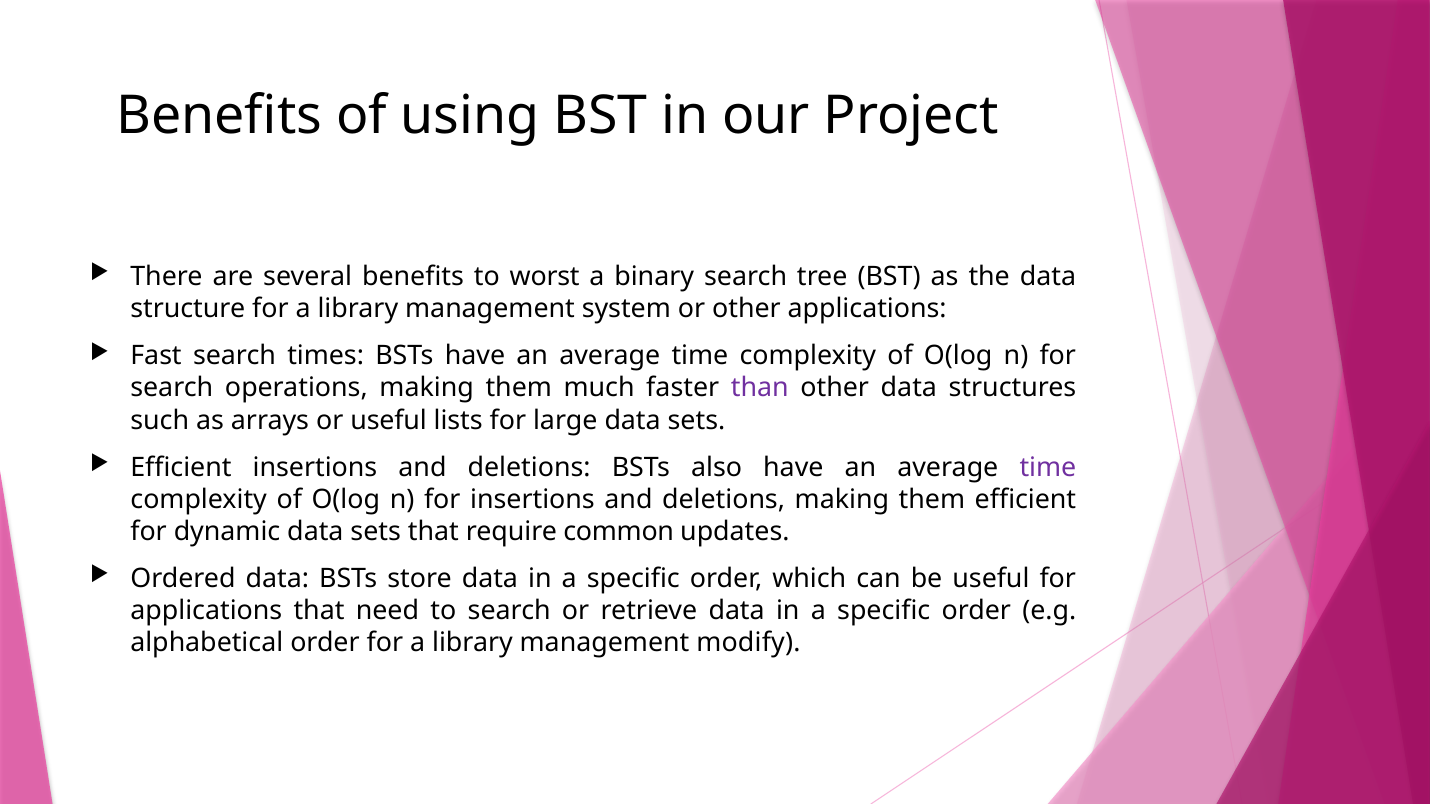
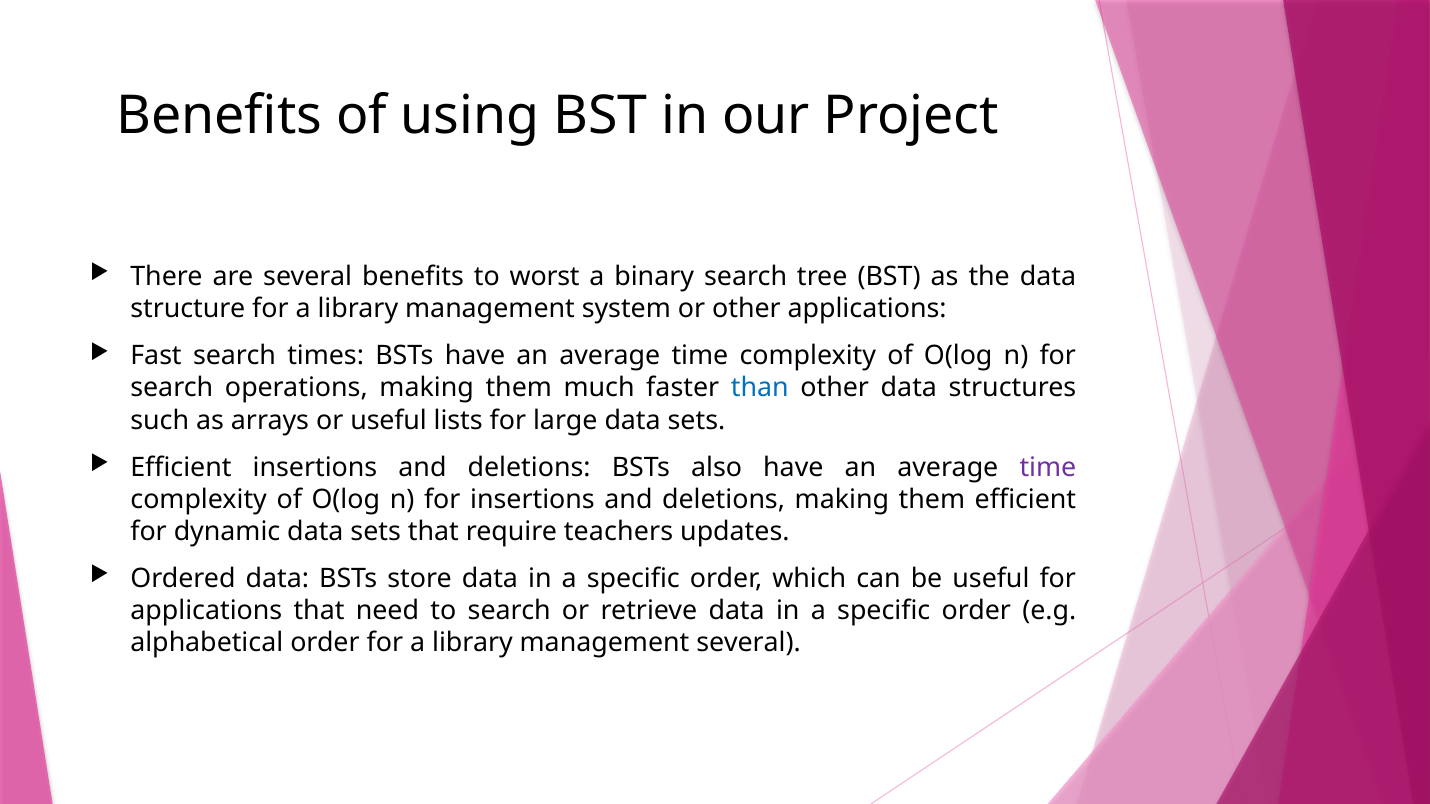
than colour: purple -> blue (760, 388)
common: common -> teachers (619, 532)
management modify: modify -> several (749, 643)
